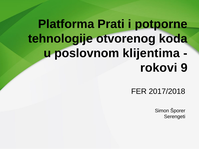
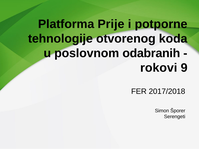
Prati: Prati -> Prije (111, 24)
klijentima: klijentima -> odabranih (151, 53)
